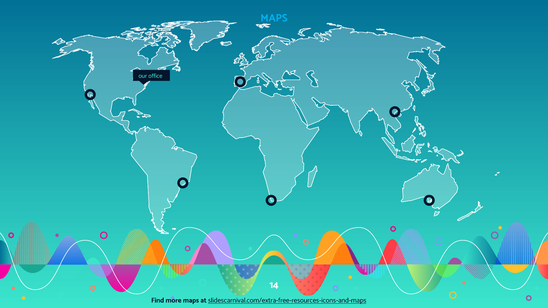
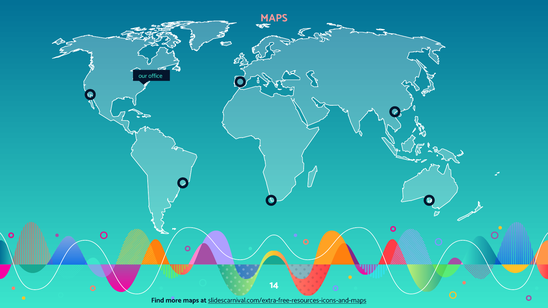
MAPS colour: light blue -> pink (274, 18)
